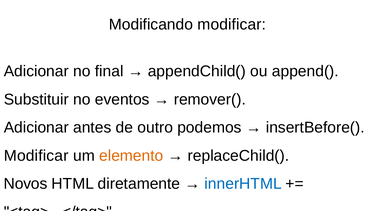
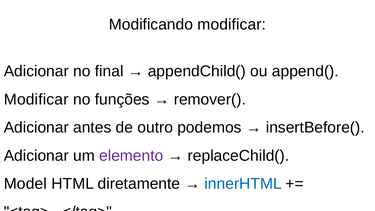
Substituir: Substituir -> Modificar (36, 99)
eventos: eventos -> funções (122, 99)
Modificar: Modificar -> Adicionar (36, 156)
elemento colour: orange -> purple (131, 156)
Novos: Novos -> Model (25, 184)
